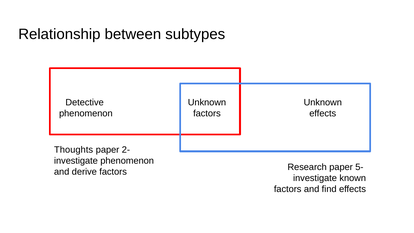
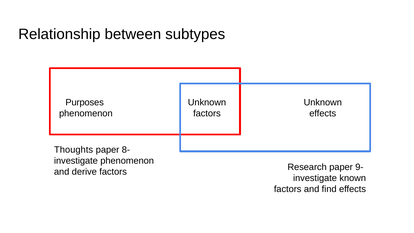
Detective: Detective -> Purposes (85, 102)
2-: 2- -> 8- (126, 150)
5-: 5- -> 9- (359, 167)
